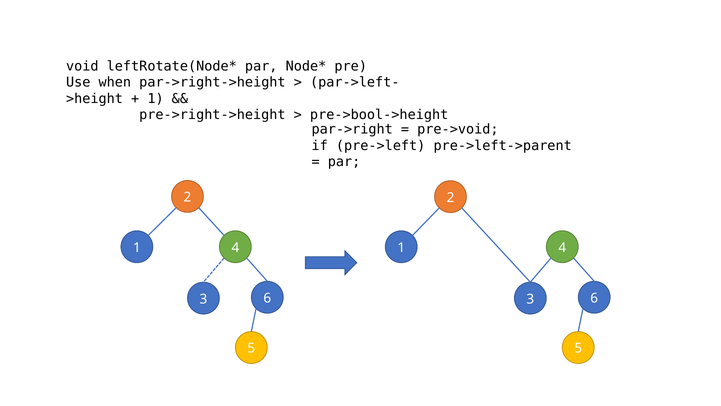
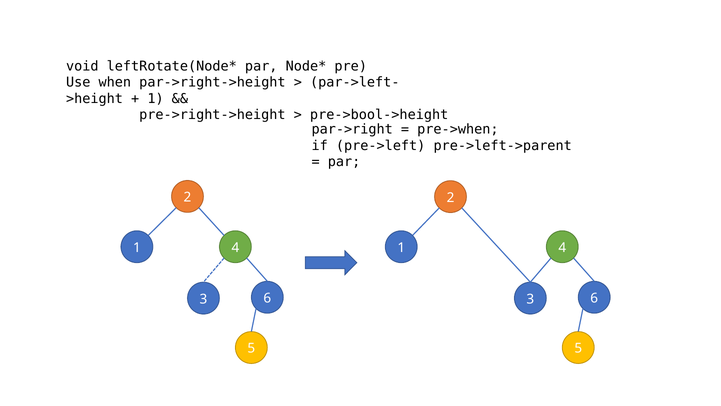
pre->void: pre->void -> pre->when (458, 129)
